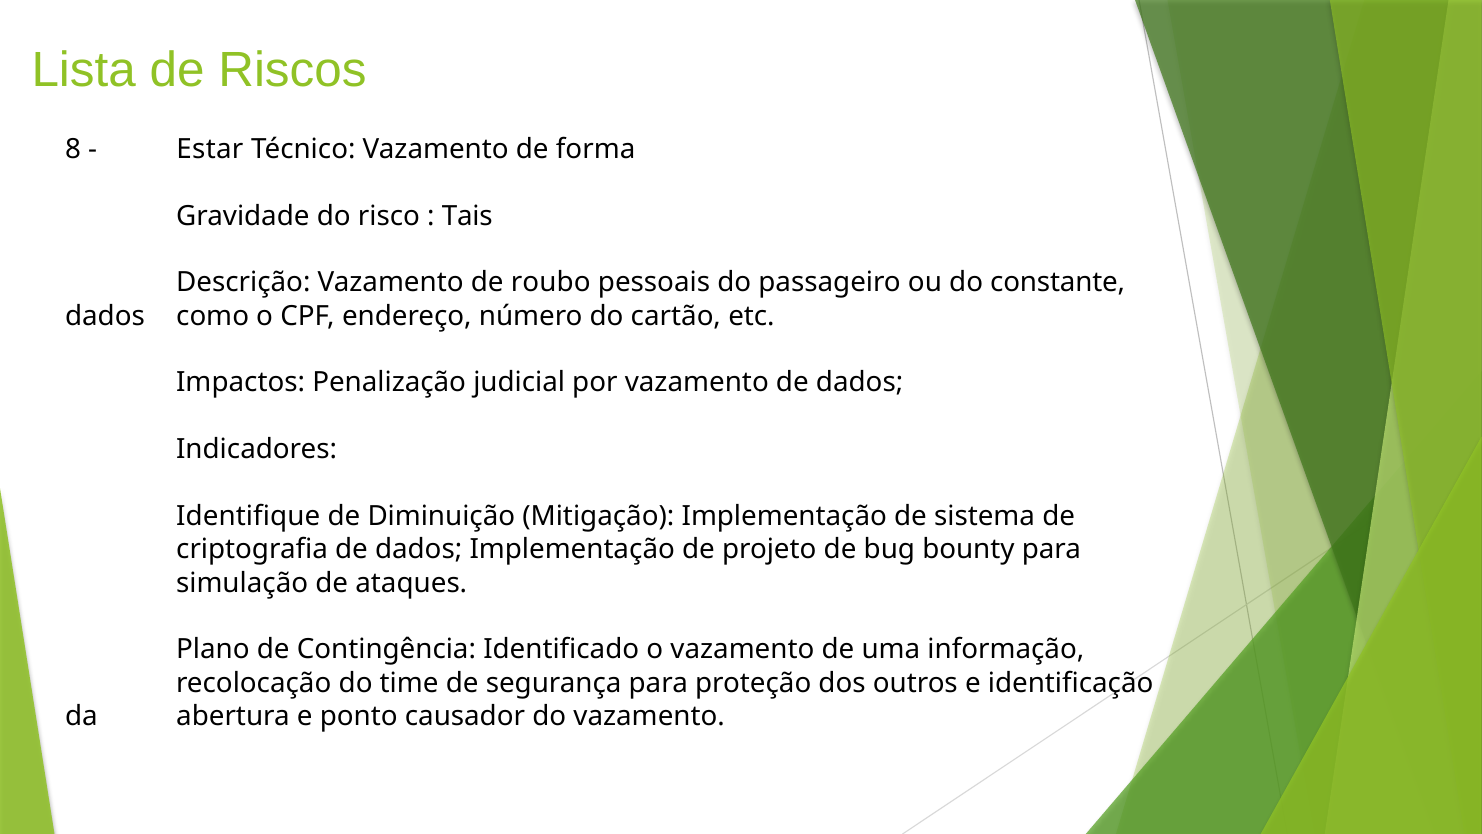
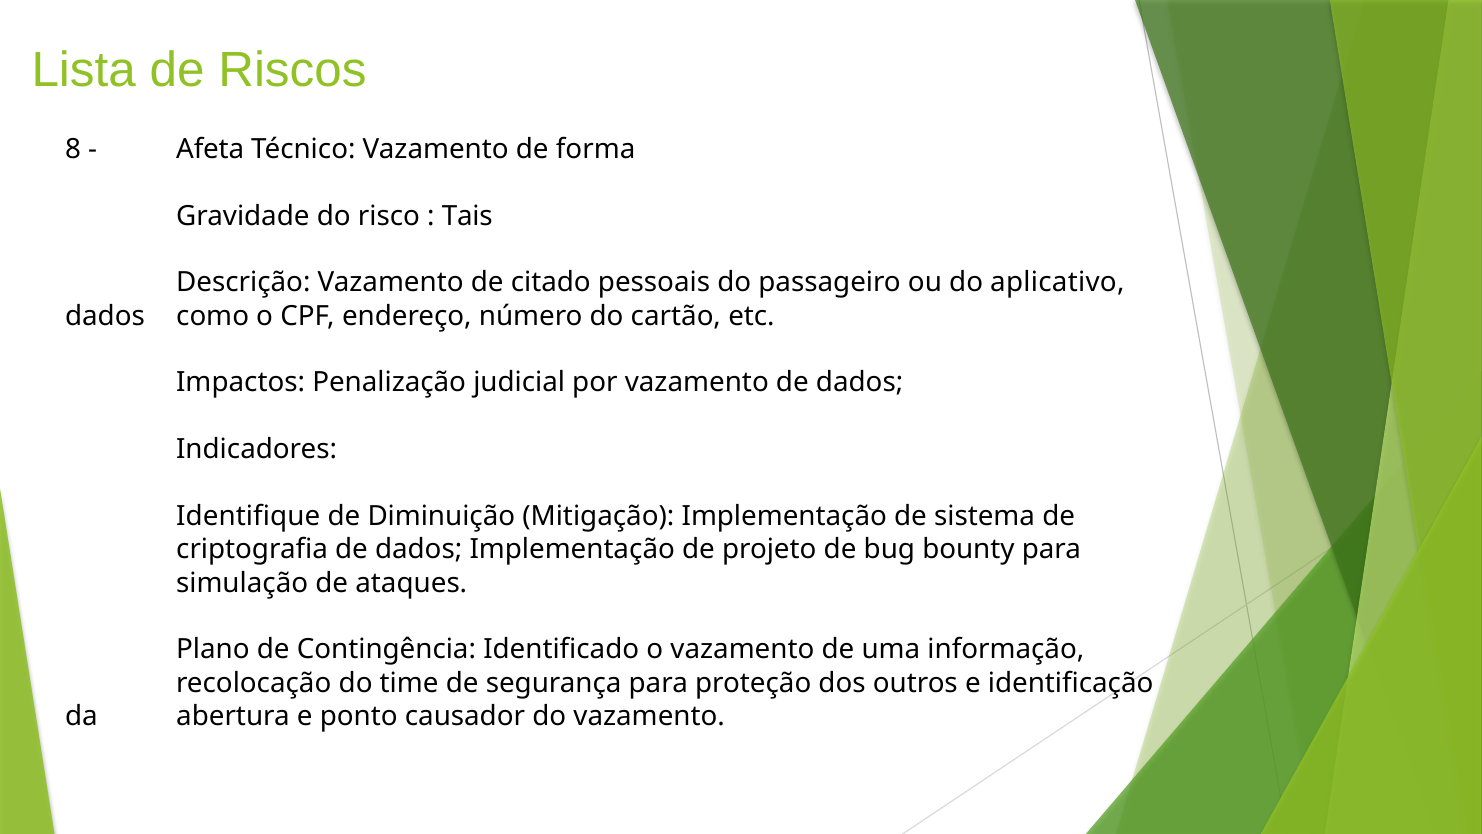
Estar: Estar -> Afeta (210, 149)
roubo: roubo -> citado (551, 282)
constante: constante -> aplicativo (1057, 282)
